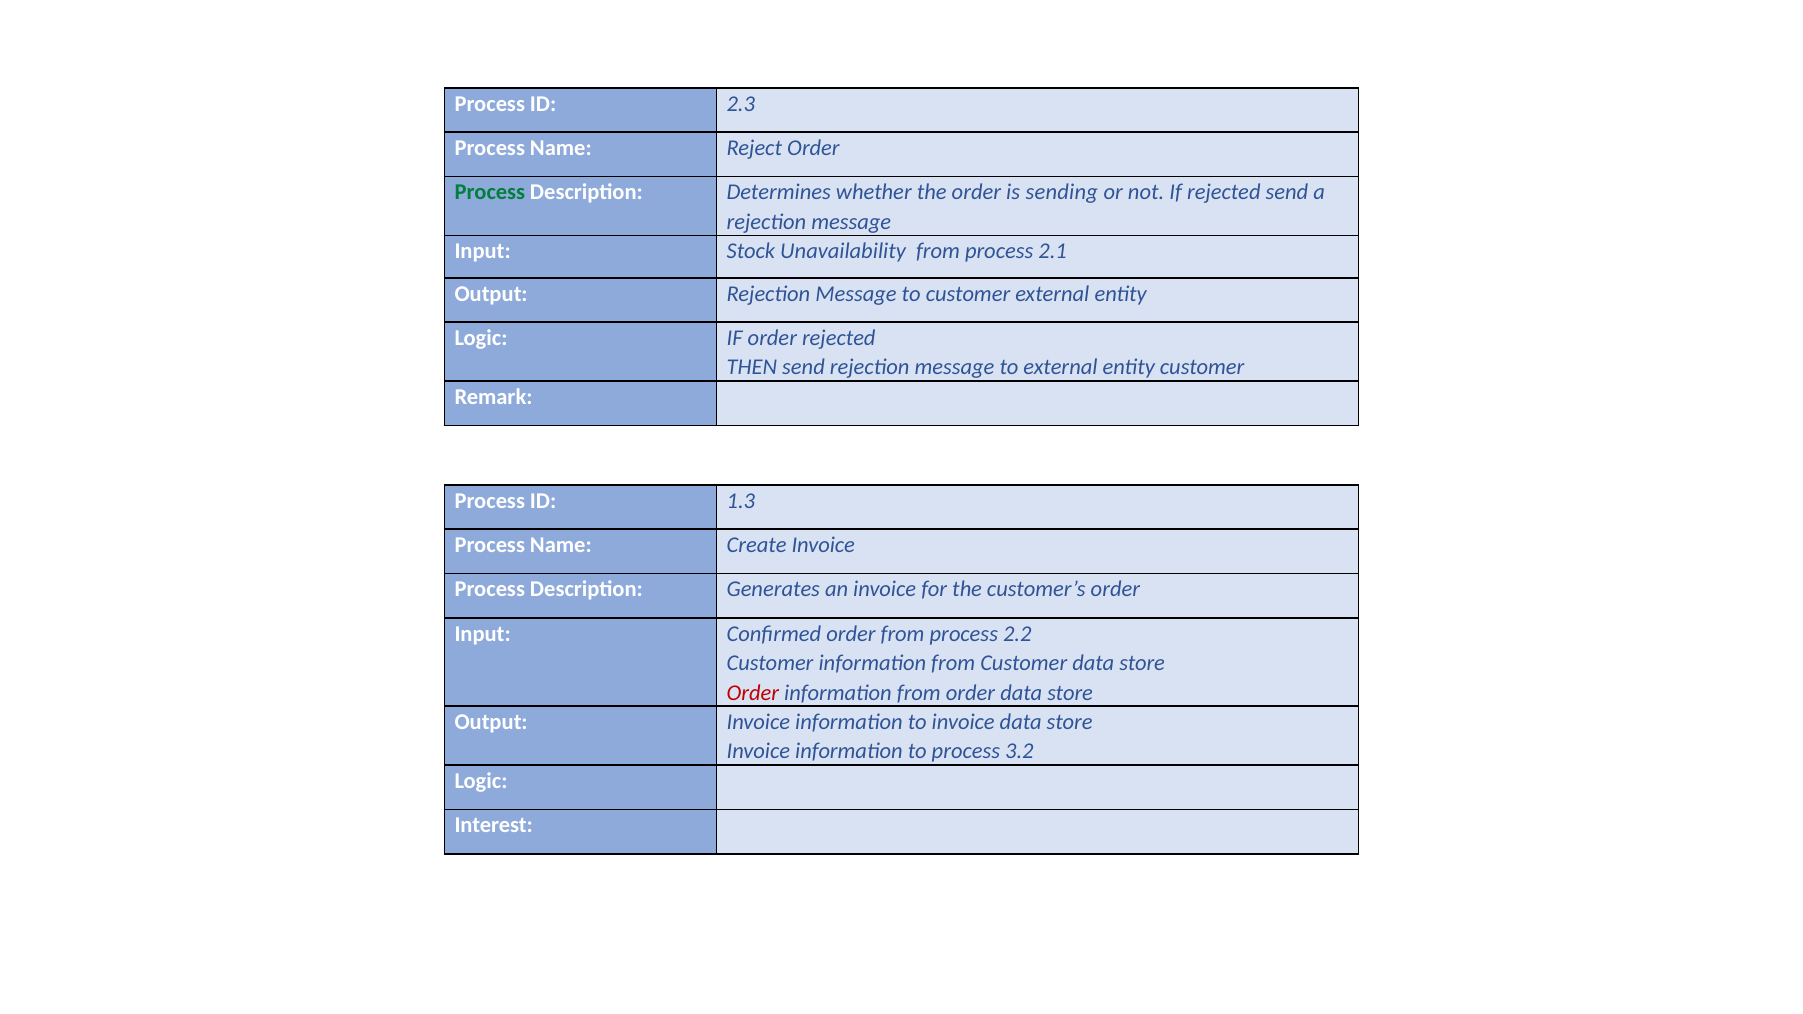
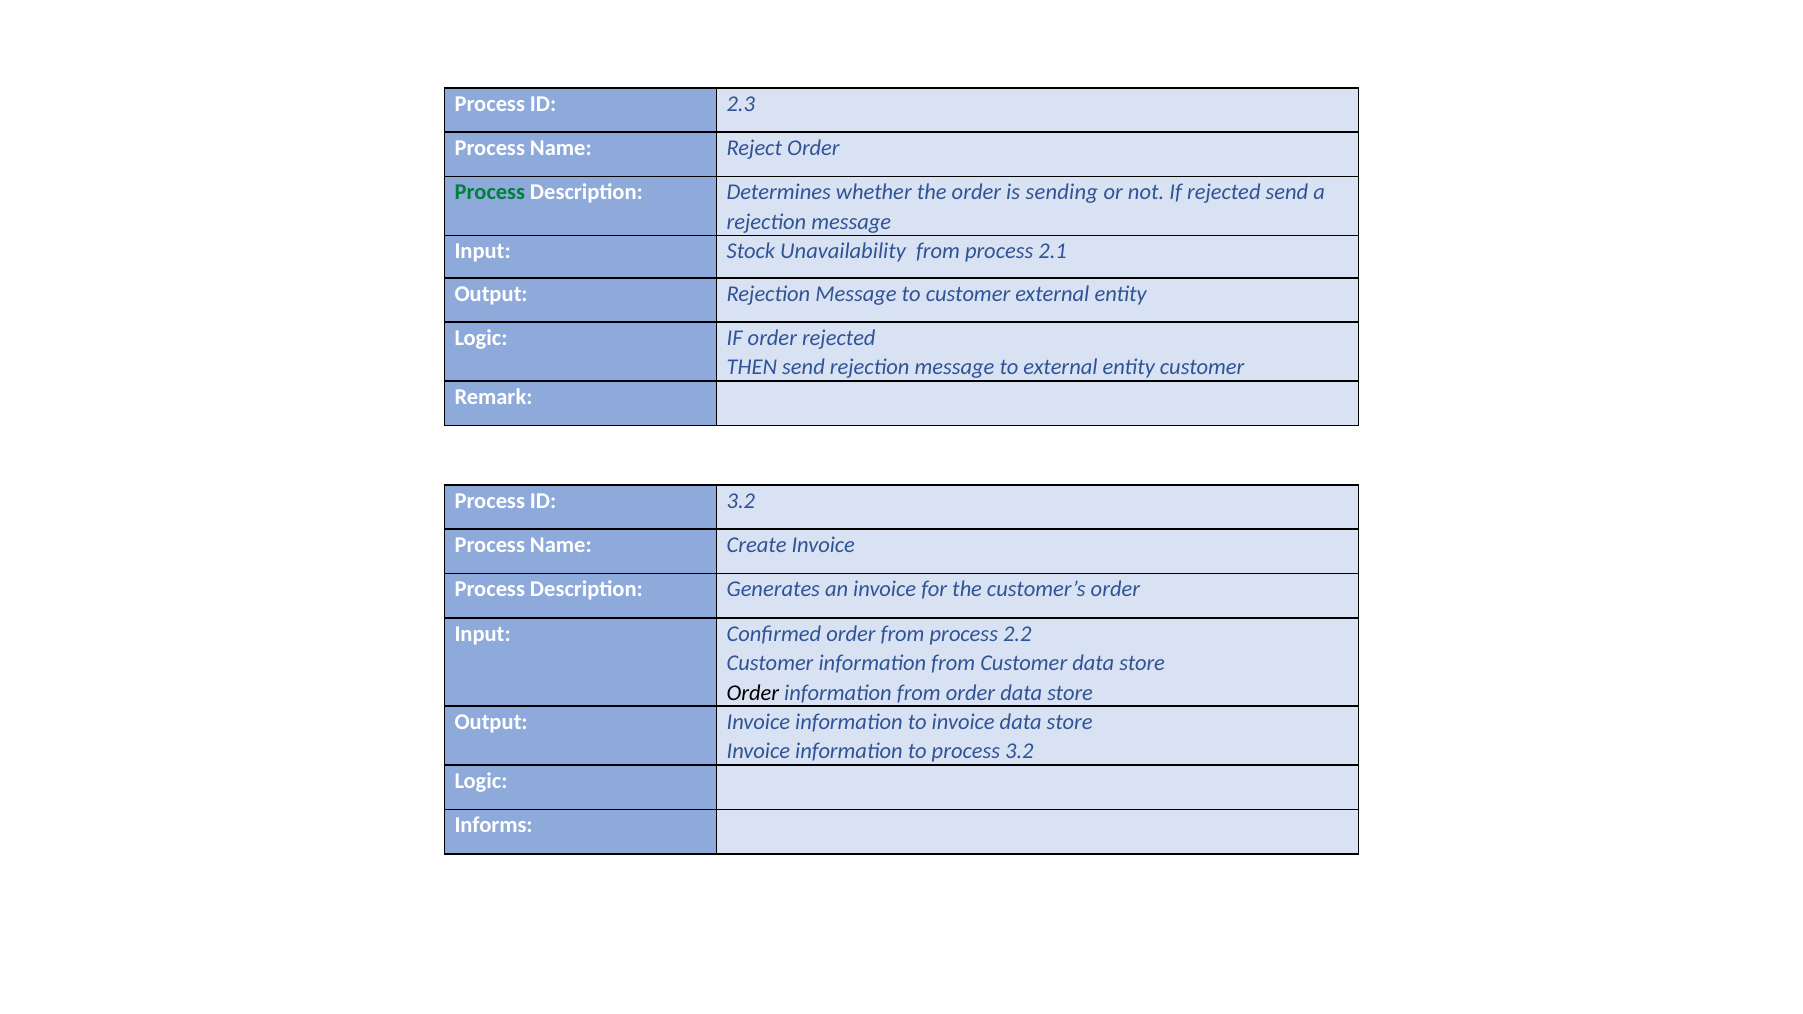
ID 1.3: 1.3 -> 3.2 (741, 501)
Order colour: red -> black (753, 693)
Interest: Interest -> Informs (494, 825)
